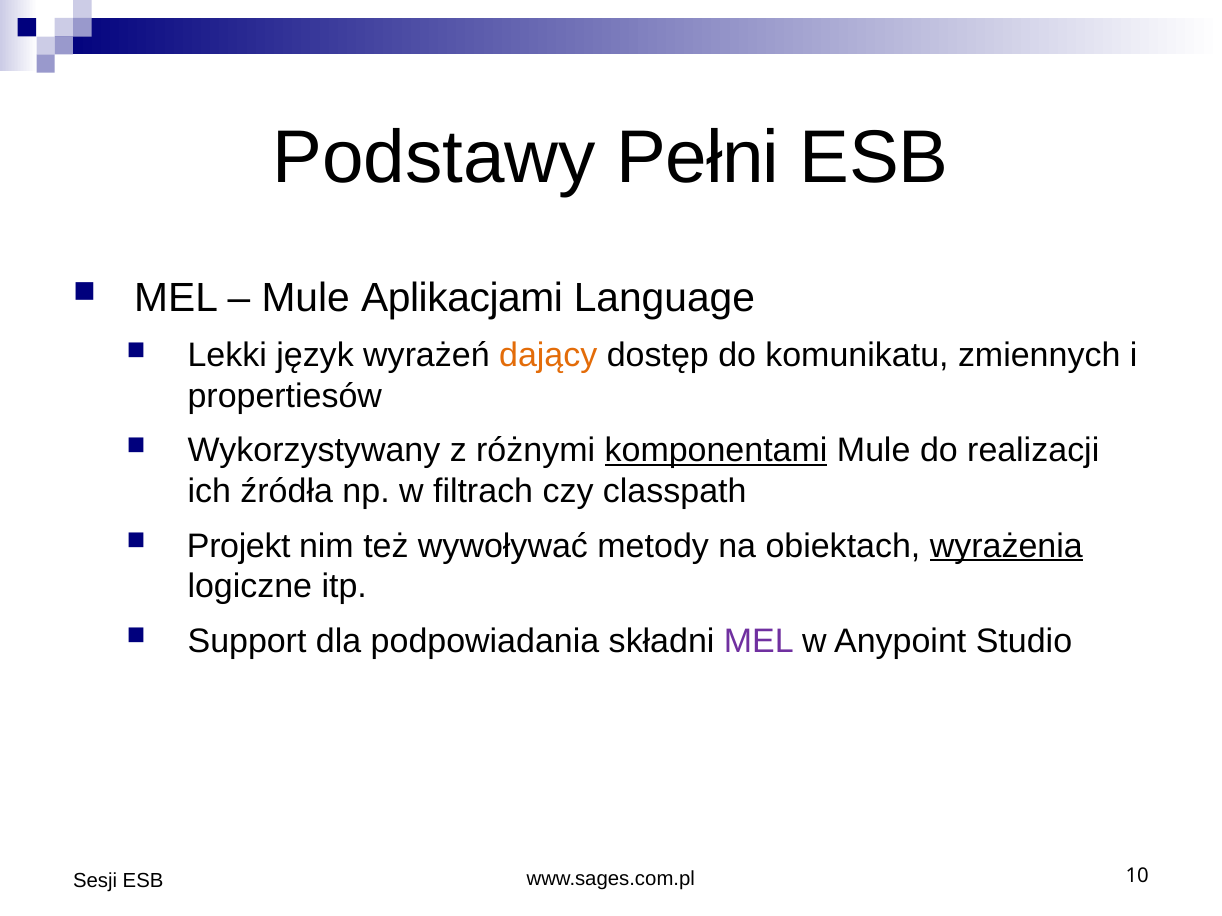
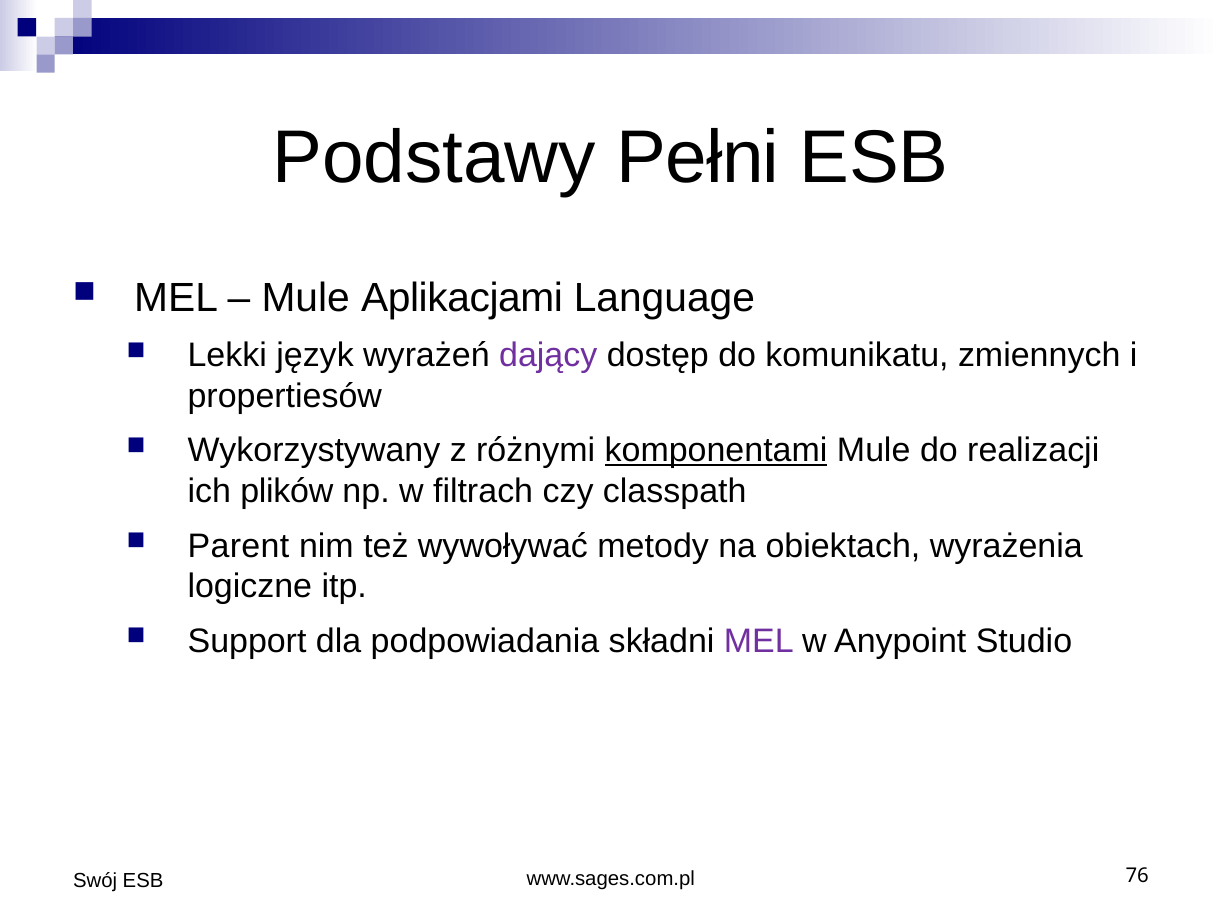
dający colour: orange -> purple (548, 356)
źródła: źródła -> plików (287, 492)
Projekt: Projekt -> Parent (238, 546)
wyrażenia underline: present -> none (1006, 546)
Sesji: Sesji -> Swój (95, 881)
10: 10 -> 76 (1137, 876)
